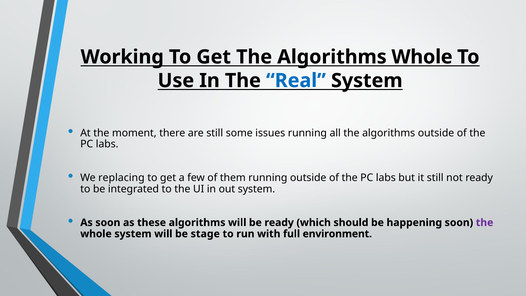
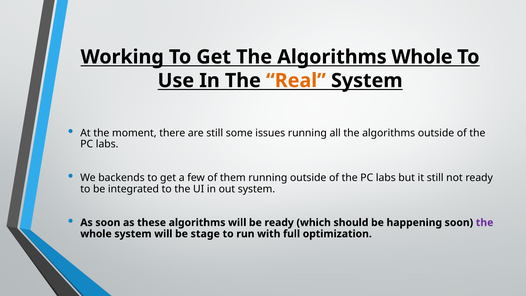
Real colour: blue -> orange (296, 81)
replacing: replacing -> backends (121, 178)
environment: environment -> optimization (337, 234)
